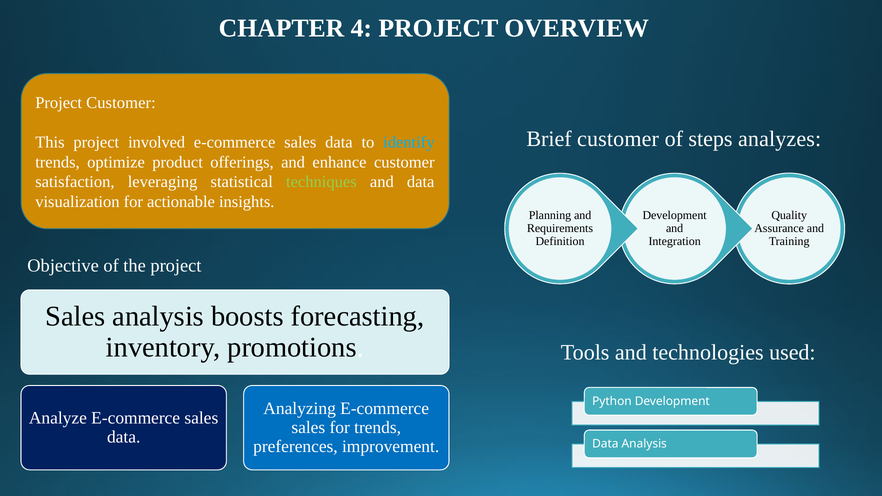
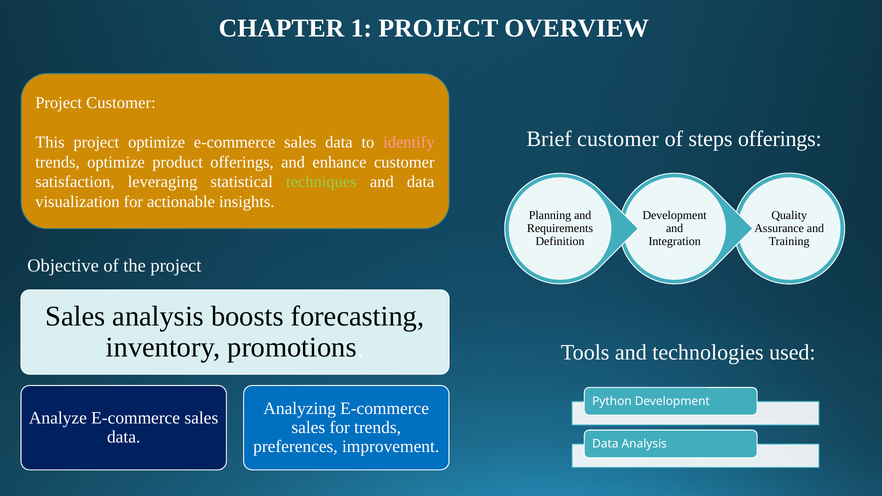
4: 4 -> 1 (361, 28)
steps analyzes: analyzes -> offerings (780, 139)
project involved: involved -> optimize (157, 142)
identify colour: light blue -> pink (409, 142)
